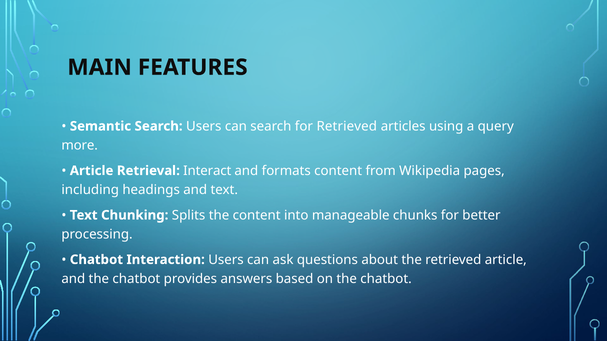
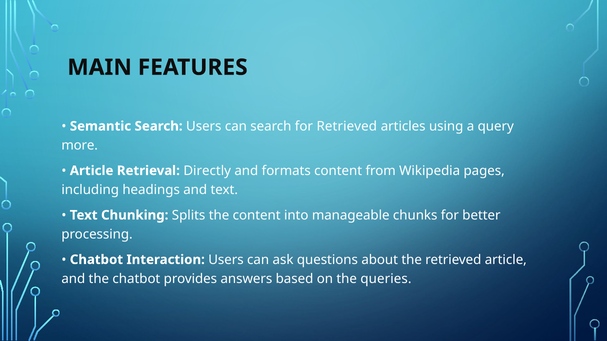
Interact: Interact -> Directly (207, 171)
on the chatbot: chatbot -> queries (386, 279)
